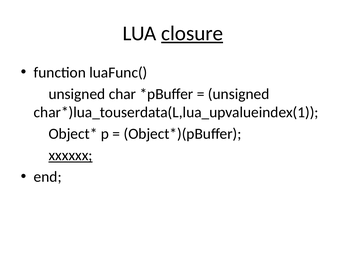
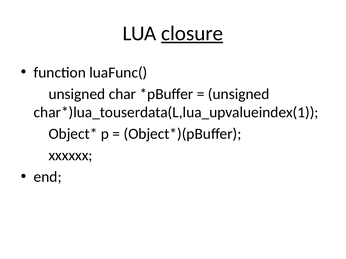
xxxxxx underline: present -> none (71, 156)
